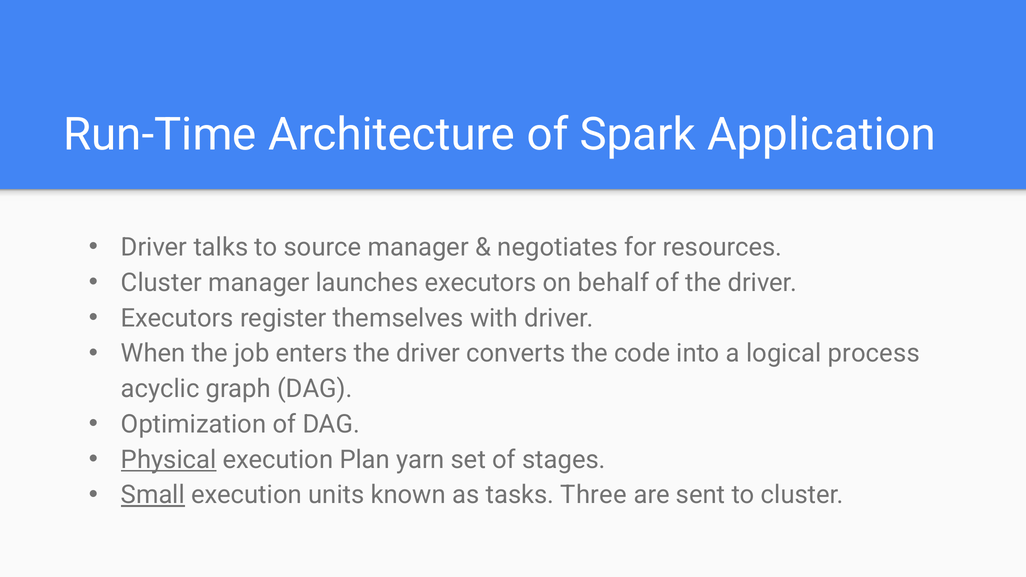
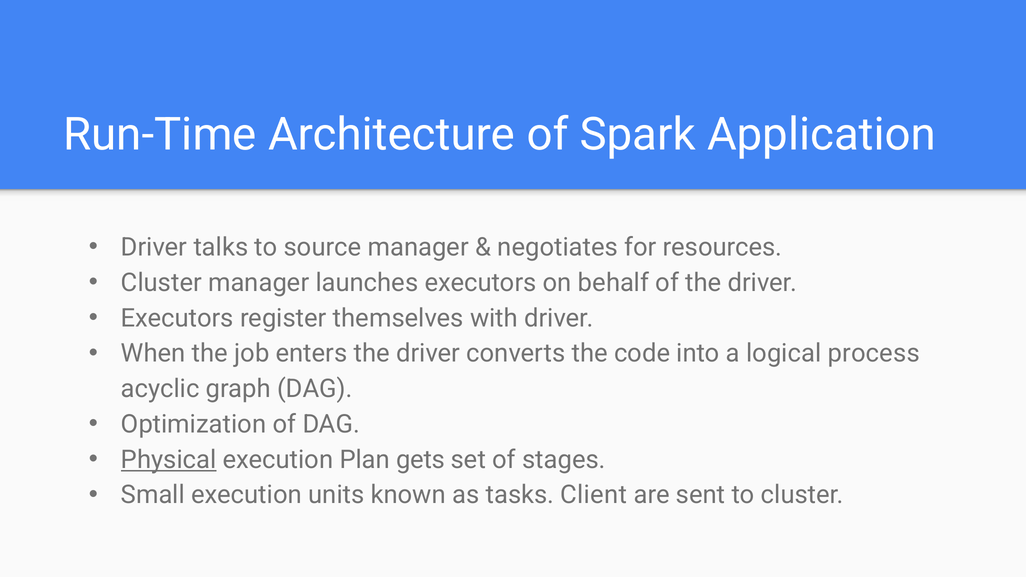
yarn: yarn -> gets (421, 460)
Small underline: present -> none (153, 495)
Three: Three -> Client (594, 495)
